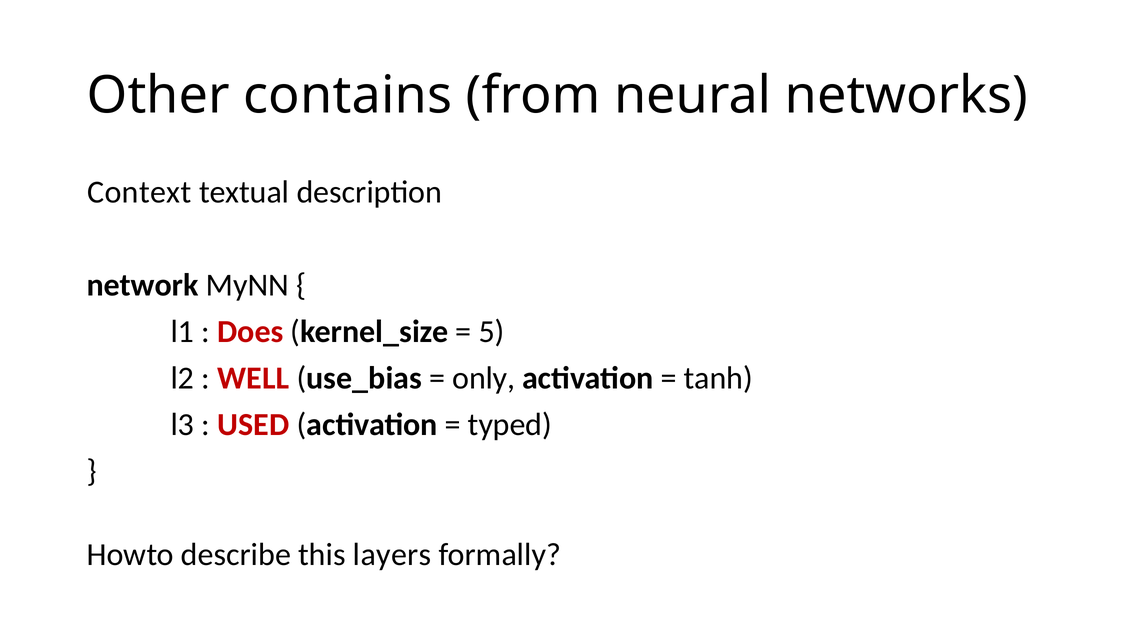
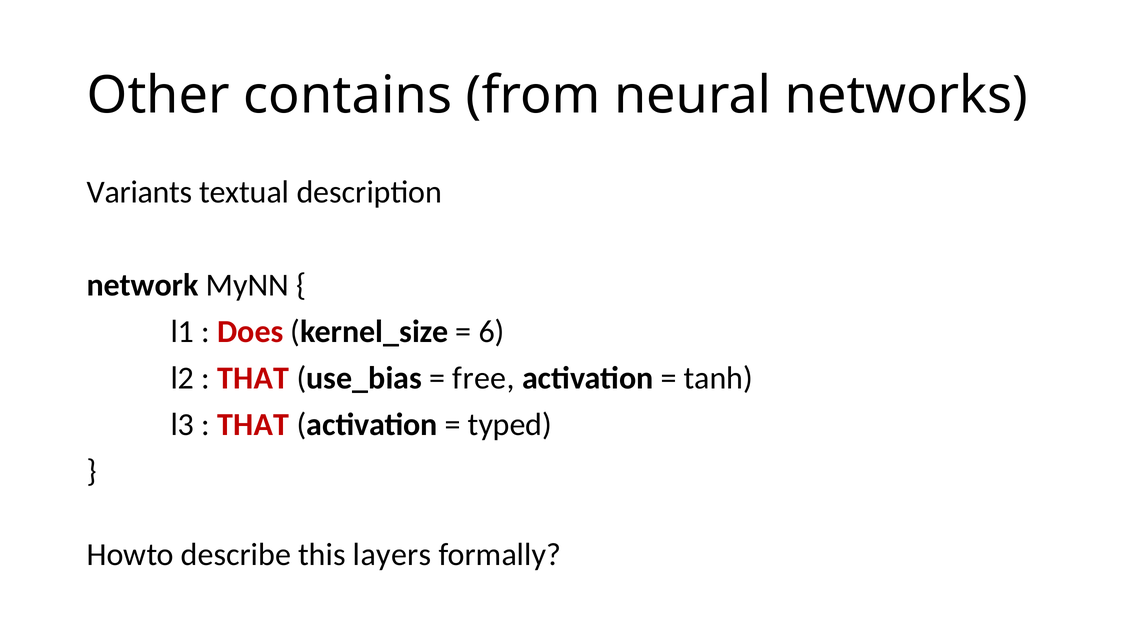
Context: Context -> Variants (140, 192)
5: 5 -> 6 (491, 331)
WELL: WELL -> THAT (253, 378)
only: only -> free (483, 378)
USED: USED -> THAT (253, 424)
